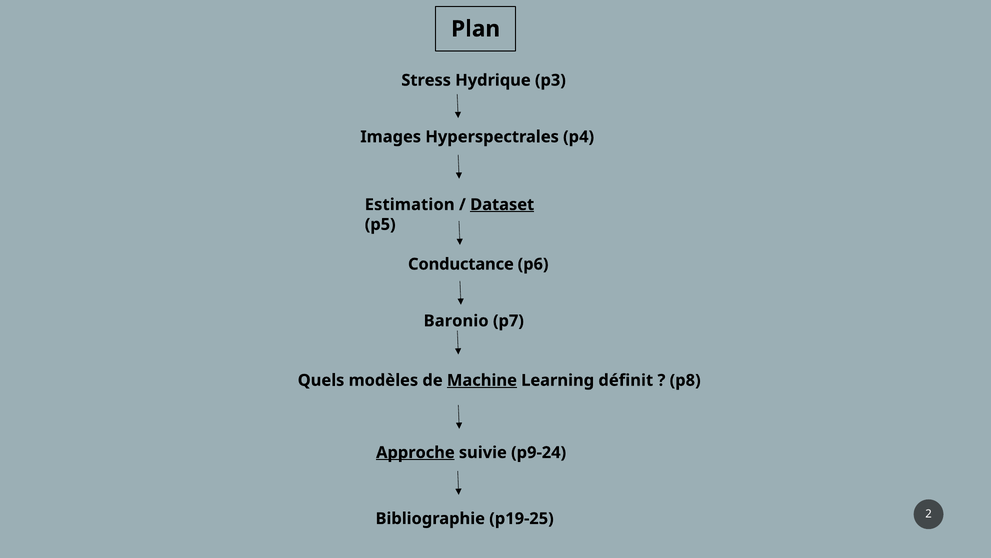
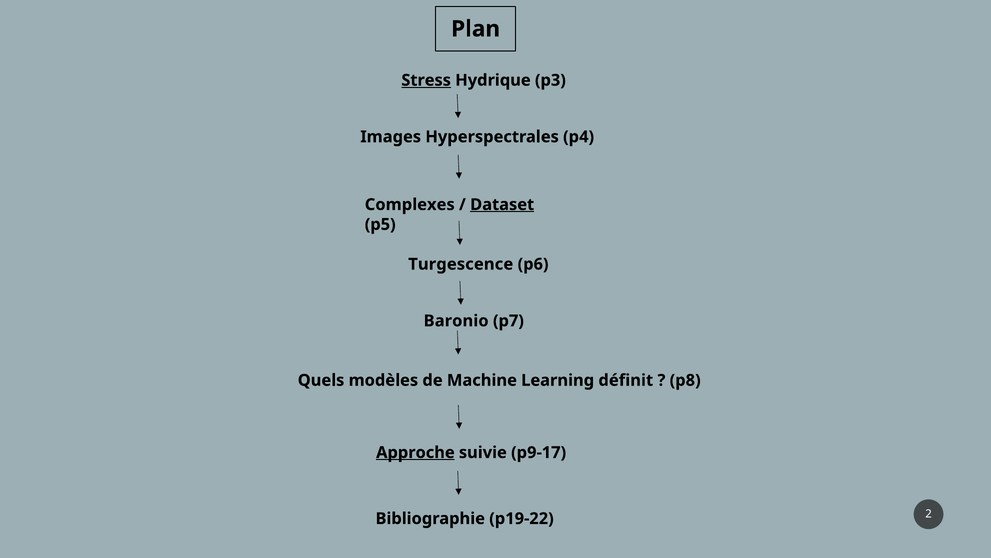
Stress underline: none -> present (426, 80)
Estimation: Estimation -> Complexes (410, 204)
Conductance: Conductance -> Turgescence (461, 264)
Machine underline: present -> none (482, 380)
p9-24: p9-24 -> p9-17 (539, 452)
p19-25: p19-25 -> p19-22 (521, 518)
